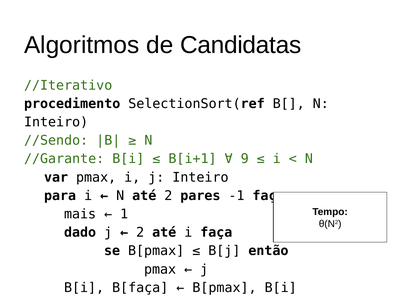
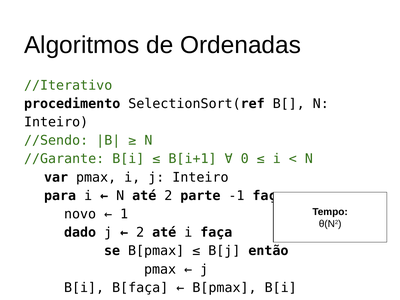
Candidatas: Candidatas -> Ordenadas (241, 45)
9: 9 -> 0 (245, 159)
pares: pares -> parte (200, 196)
mais: mais -> novo (80, 214)
